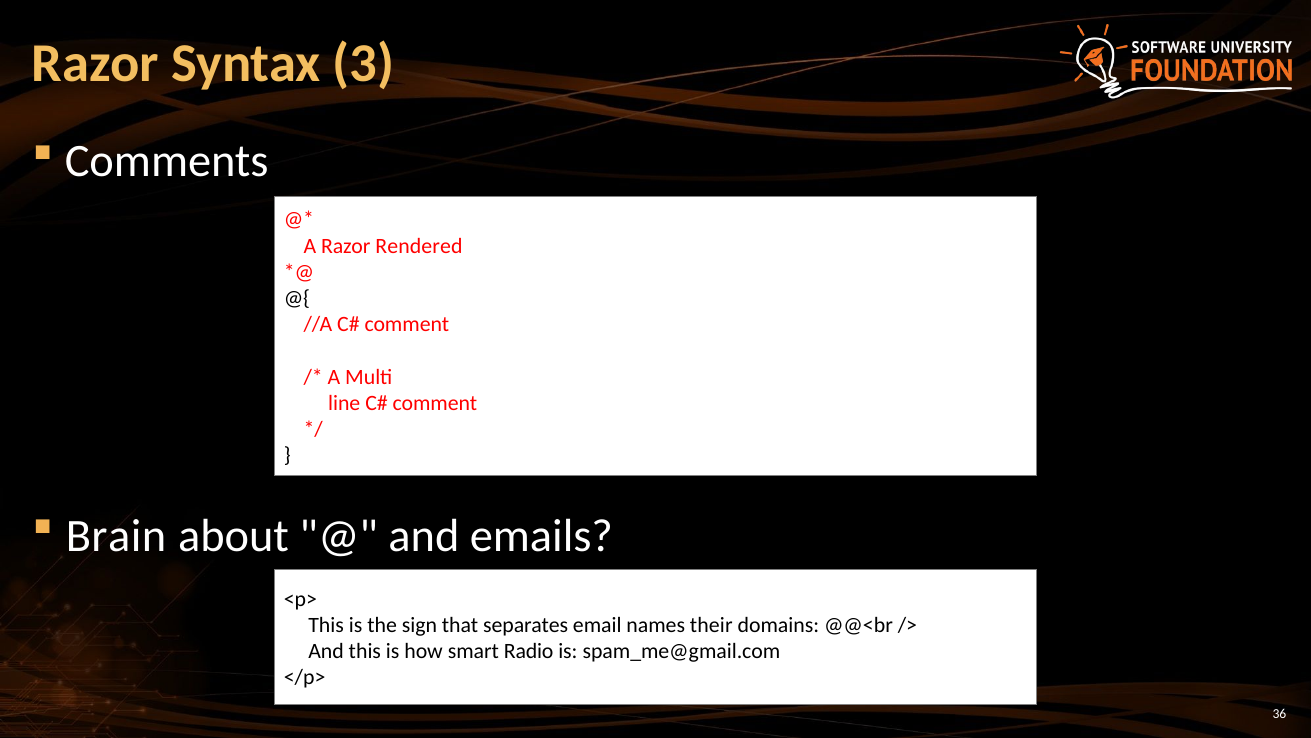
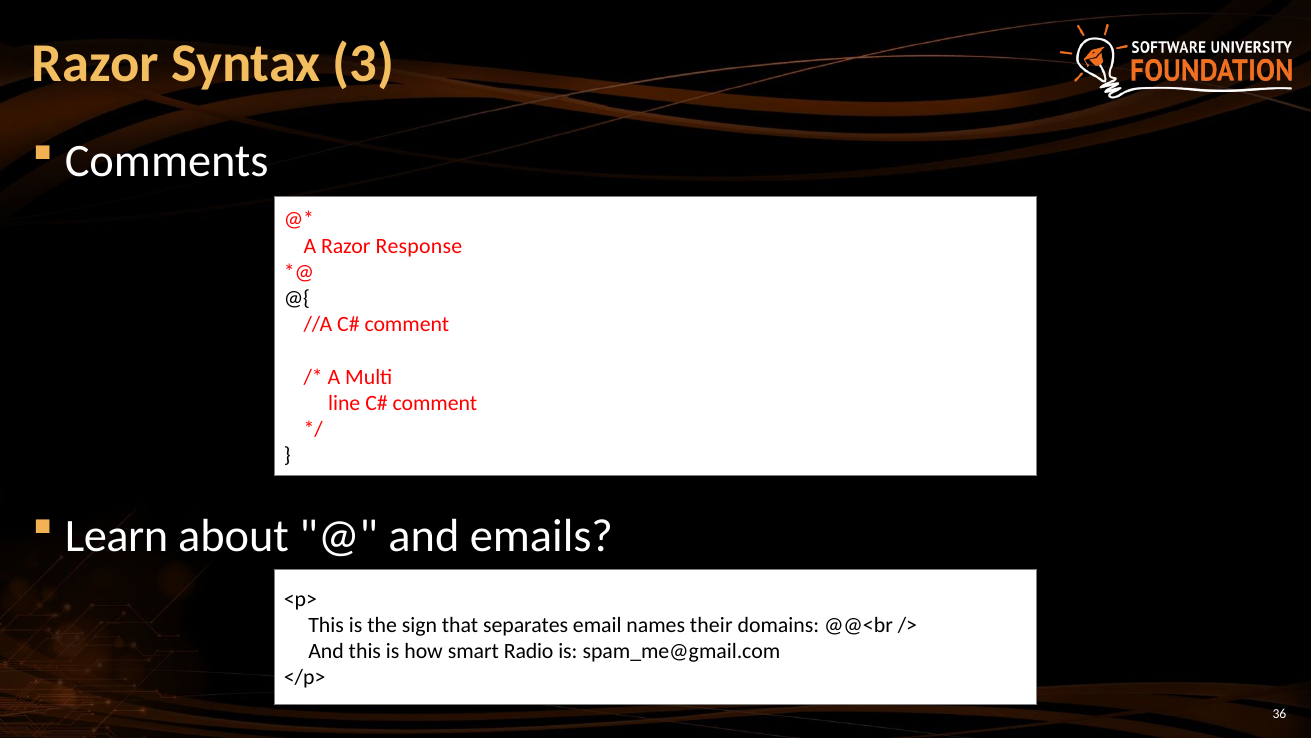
Rendered: Rendered -> Response (419, 246)
Brain: Brain -> Learn (117, 536)
